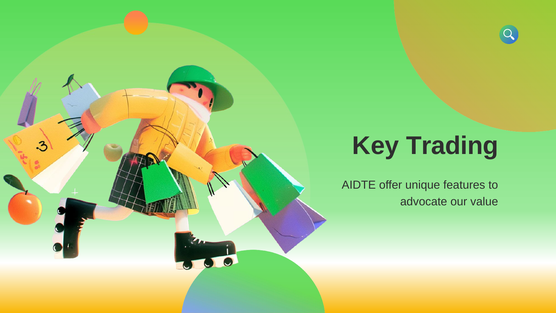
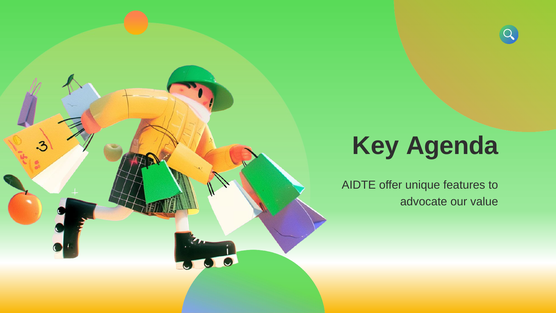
Trading: Trading -> Agenda (452, 146)
